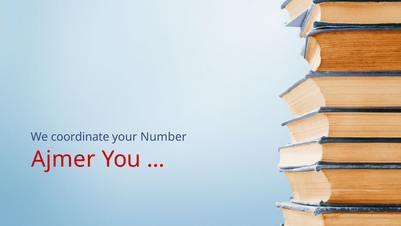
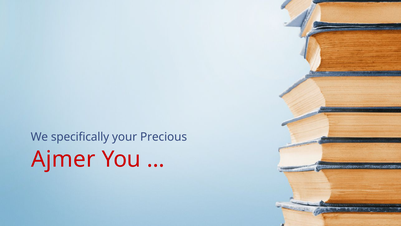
coordinate: coordinate -> specifically (80, 137)
Number: Number -> Precious (164, 137)
